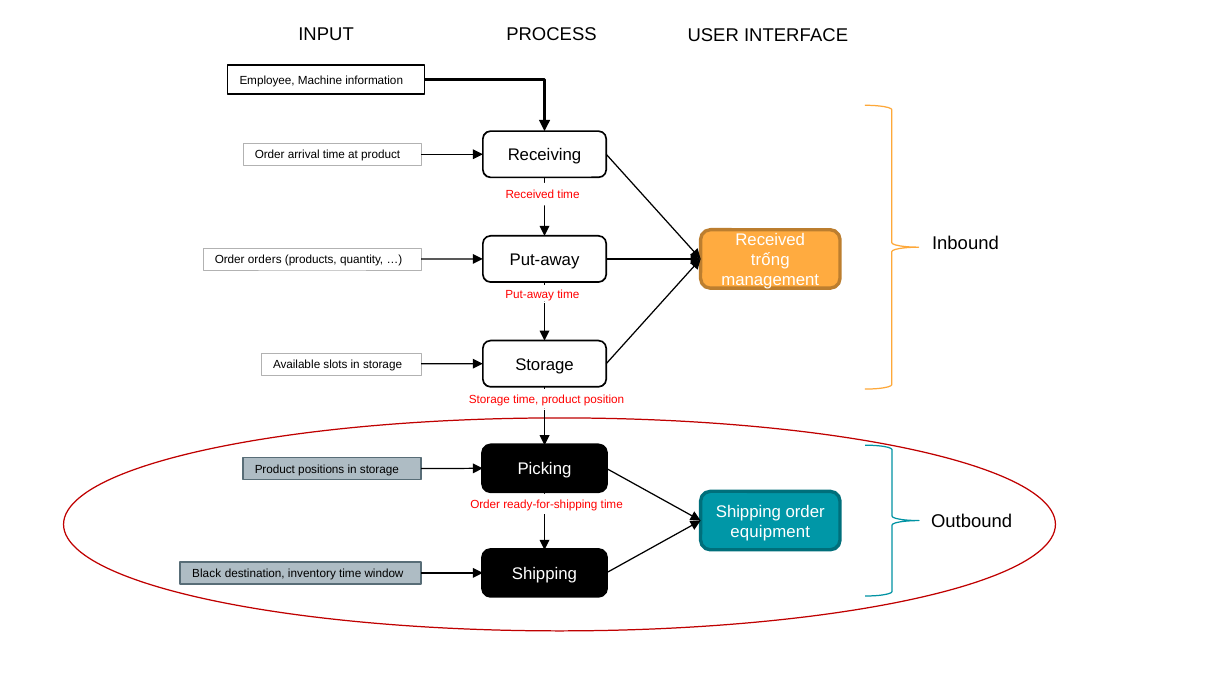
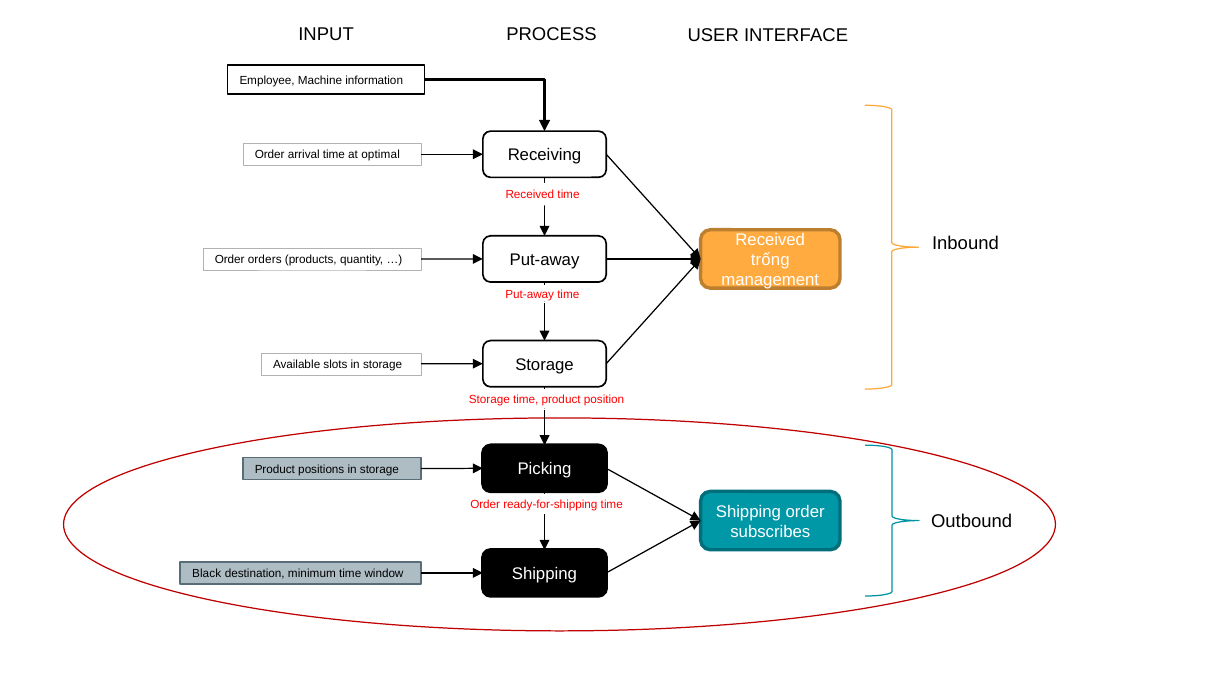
at product: product -> optimal (381, 155)
equipment: equipment -> subscribes (770, 532)
inventory: inventory -> minimum (312, 574)
